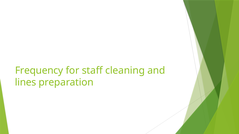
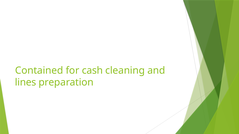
Frequency: Frequency -> Contained (39, 71)
staff: staff -> cash (92, 71)
